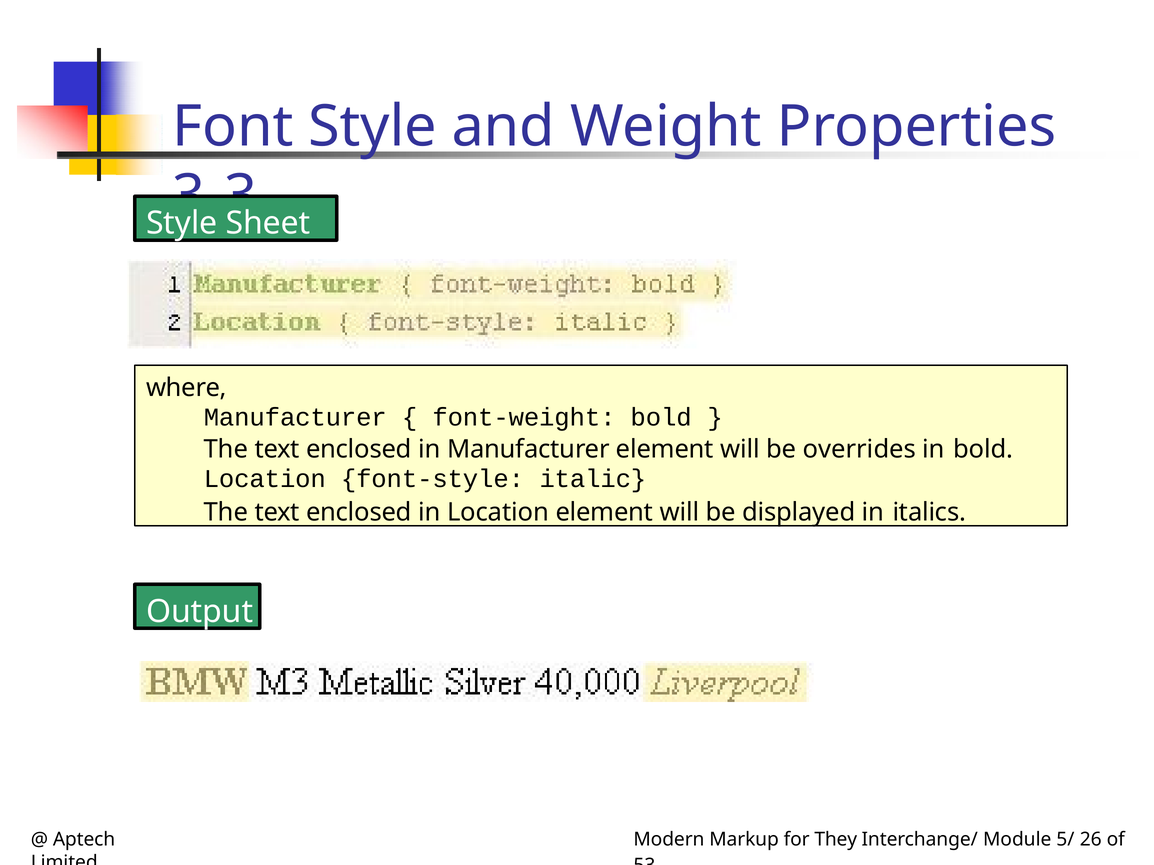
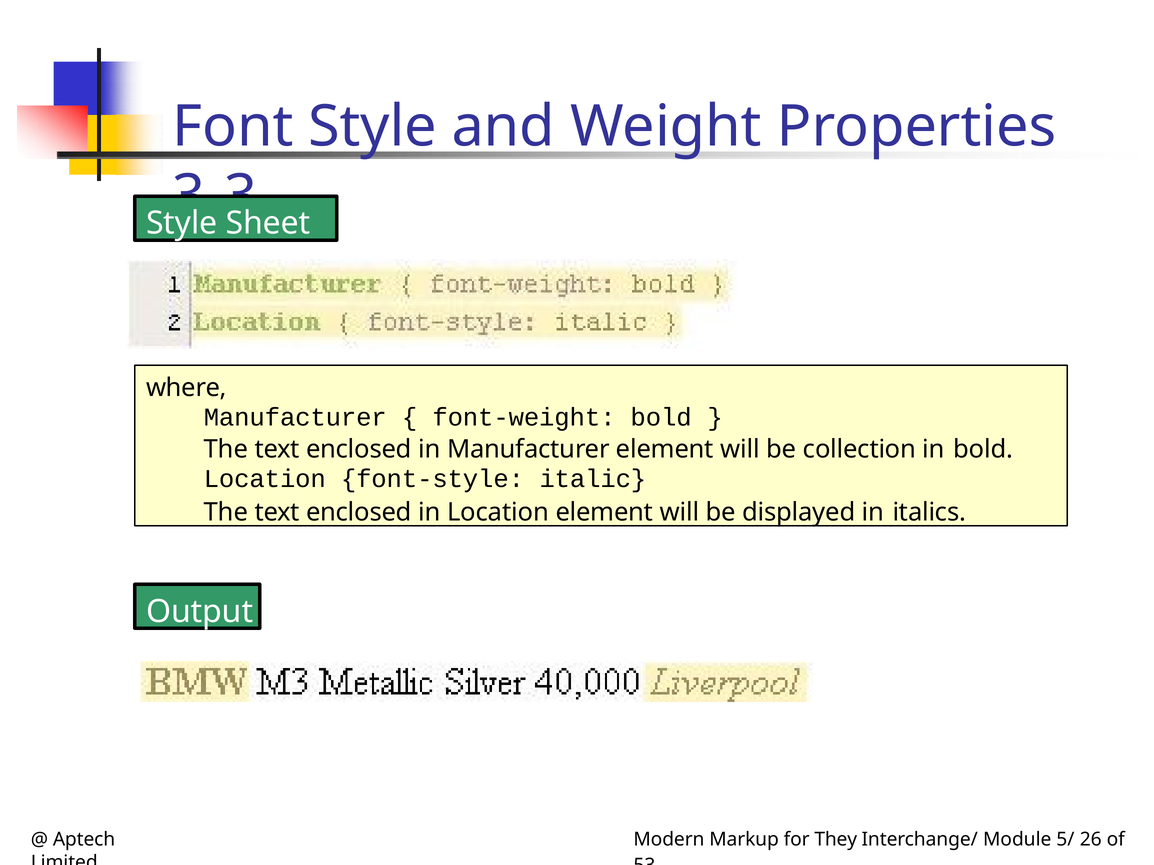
overrides: overrides -> collection (860, 450)
